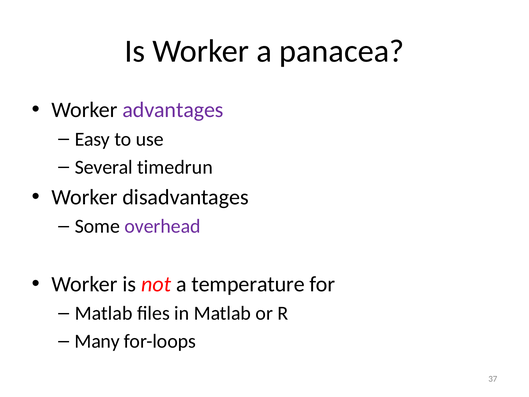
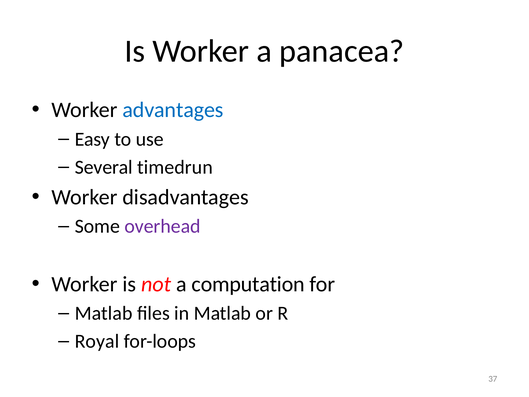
advantages colour: purple -> blue (173, 110)
temperature: temperature -> computation (248, 284)
Many: Many -> Royal (97, 341)
